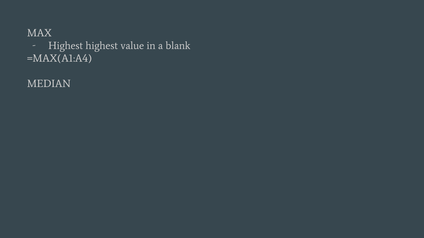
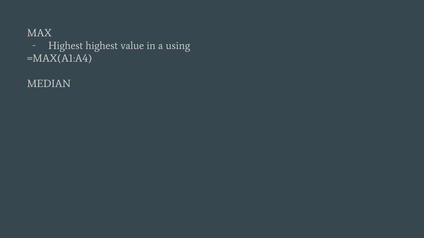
blank: blank -> using (178, 46)
